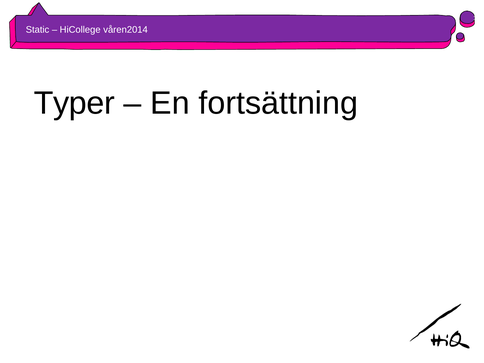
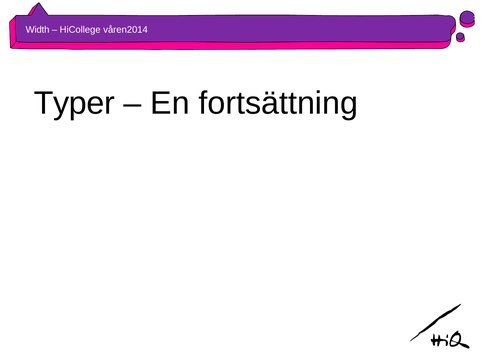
Static: Static -> Width (38, 30)
